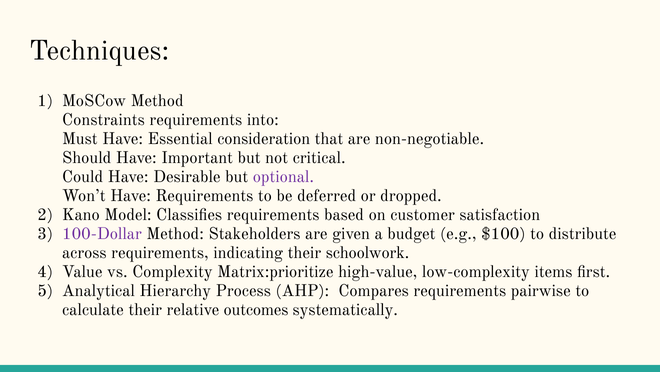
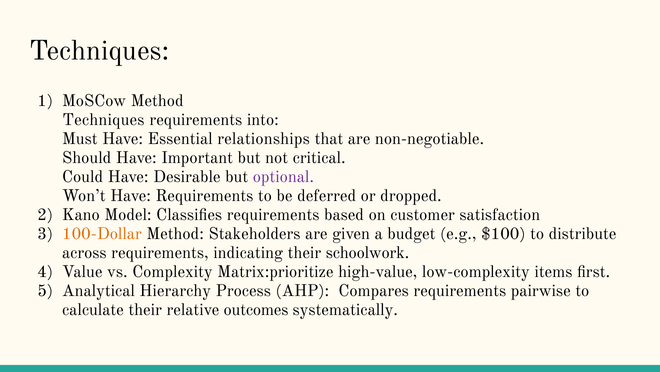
Constraints: Constraints -> Techniques (103, 120)
consideration: consideration -> relationships (264, 139)
100-Dollar colour: purple -> orange (102, 234)
